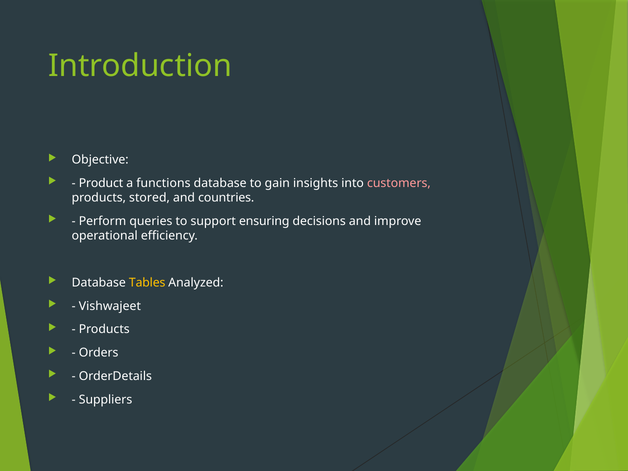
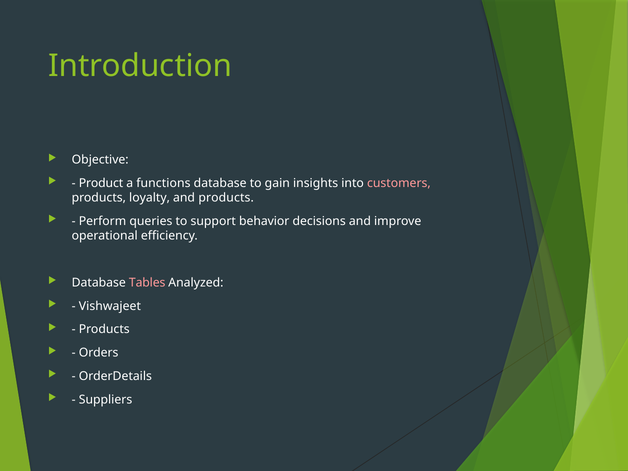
stored: stored -> loyalty (150, 198)
and countries: countries -> products (226, 198)
ensuring: ensuring -> behavior (264, 221)
Tables colour: yellow -> pink (147, 283)
